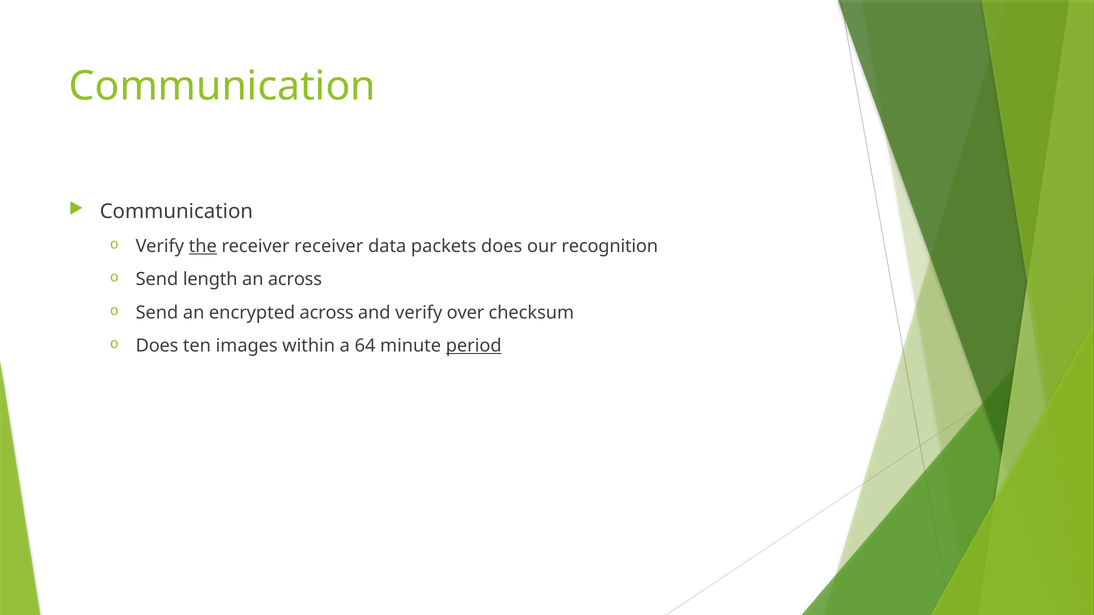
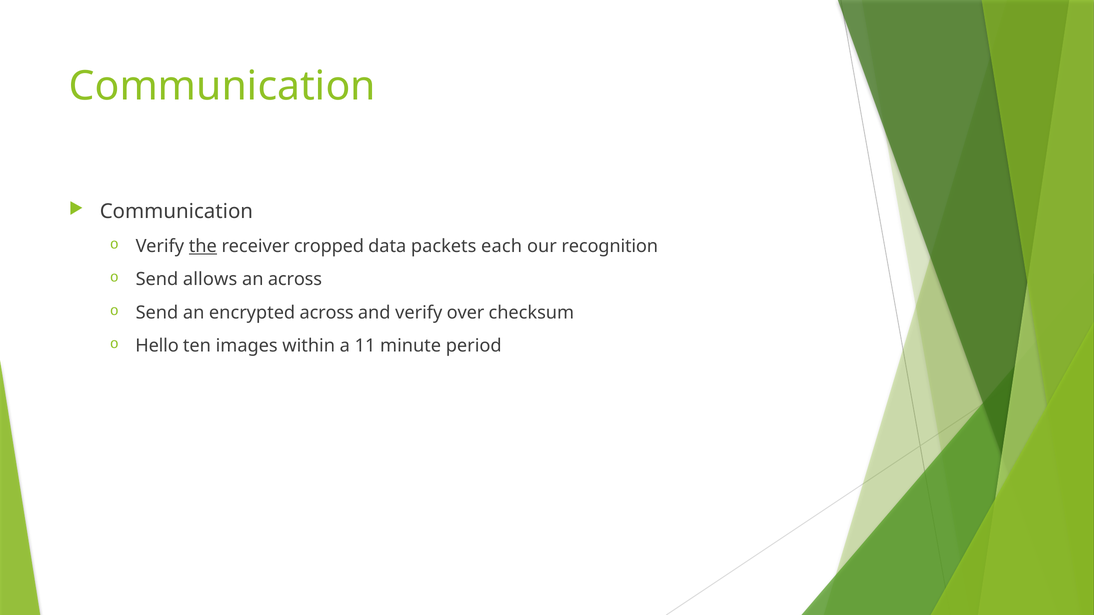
receiver receiver: receiver -> cropped (329, 246)
packets does: does -> each (502, 246)
length: length -> allows (210, 279)
Does: Does -> Hello (157, 346)
64: 64 -> 11 (365, 346)
period underline: present -> none (474, 346)
